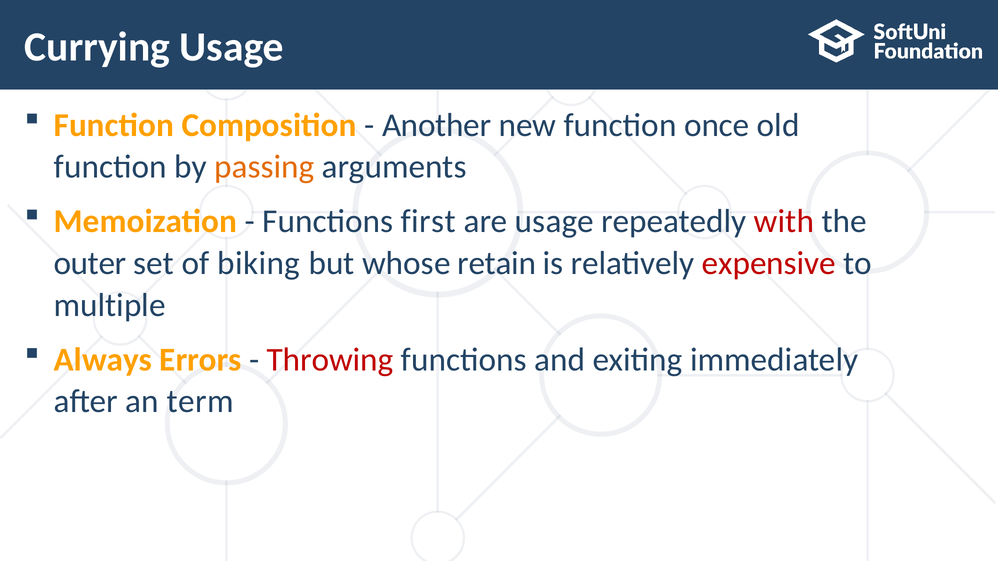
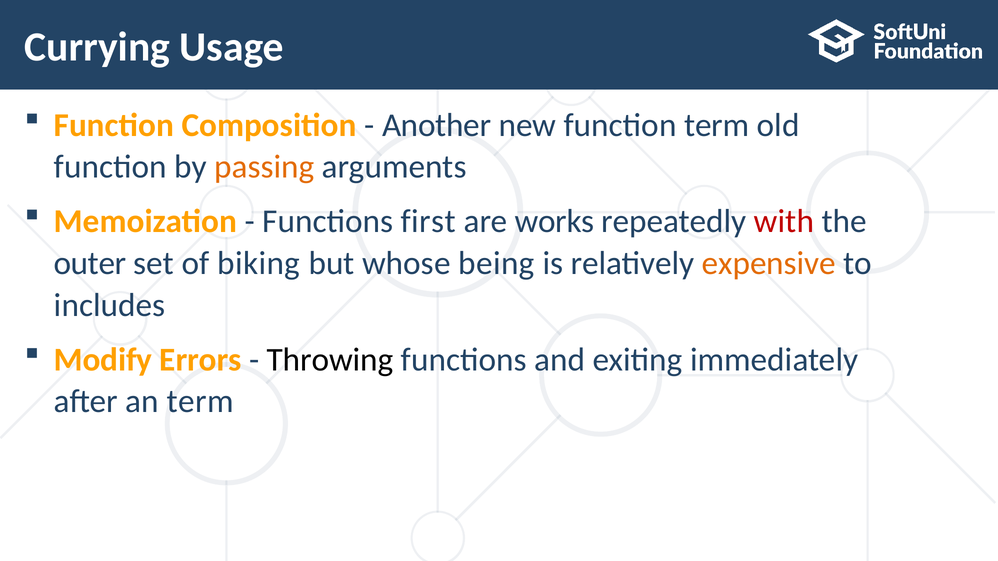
function once: once -> term (717, 125)
are usage: usage -> works (555, 222)
retain: retain -> being (496, 263)
expensive colour: red -> orange (769, 263)
multiple: multiple -> includes (110, 305)
Always: Always -> Modify (103, 360)
Throwing colour: red -> black (330, 360)
